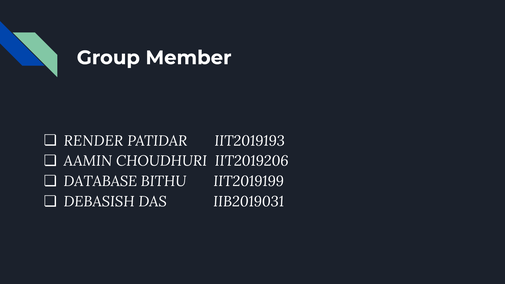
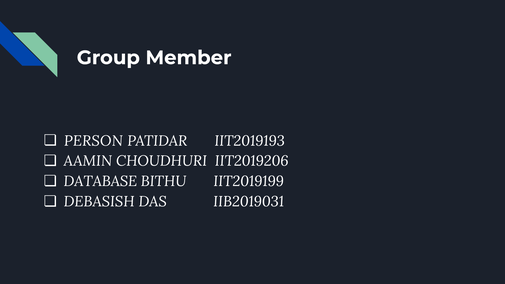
RENDER: RENDER -> PERSON (93, 141)
